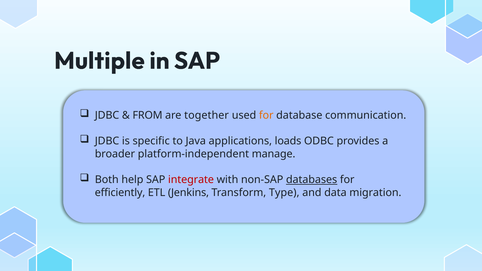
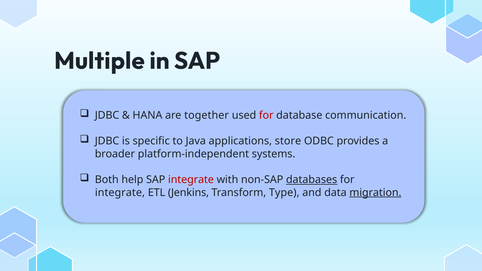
FROM: FROM -> HANA (147, 115)
for colour: orange -> red (266, 115)
loads: loads -> store (288, 141)
manage: manage -> systems (274, 154)
efficiently: efficiently -> integrate (120, 193)
migration underline: none -> present (375, 193)
